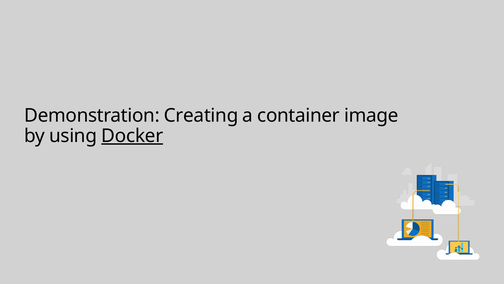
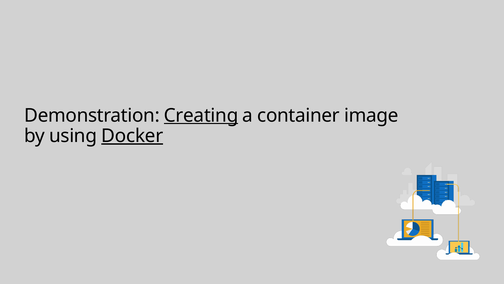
Creating underline: none -> present (201, 115)
